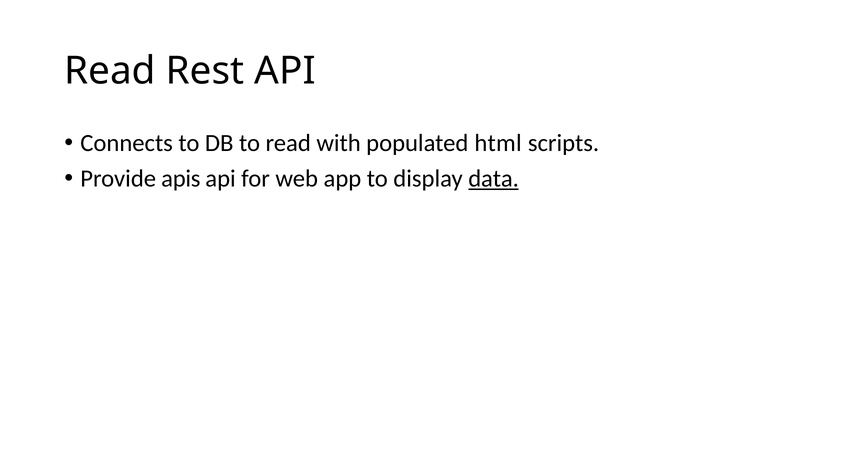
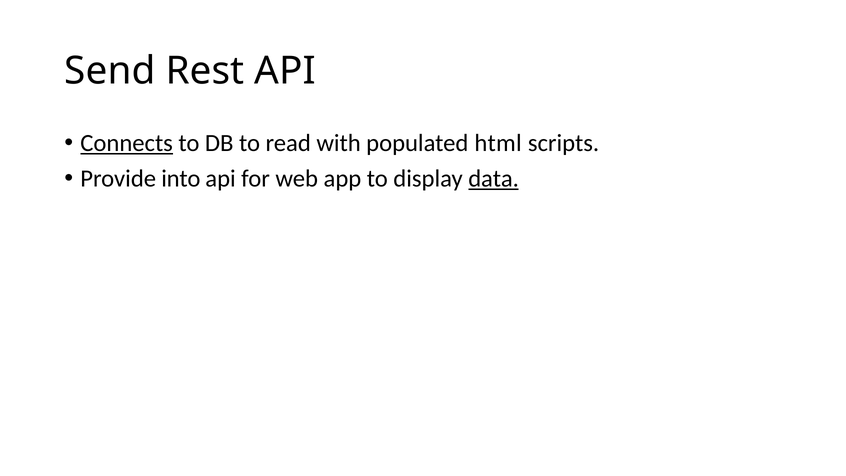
Read: Read -> Send (110, 71)
Connects underline: none -> present (127, 143)
apis: apis -> into (181, 179)
